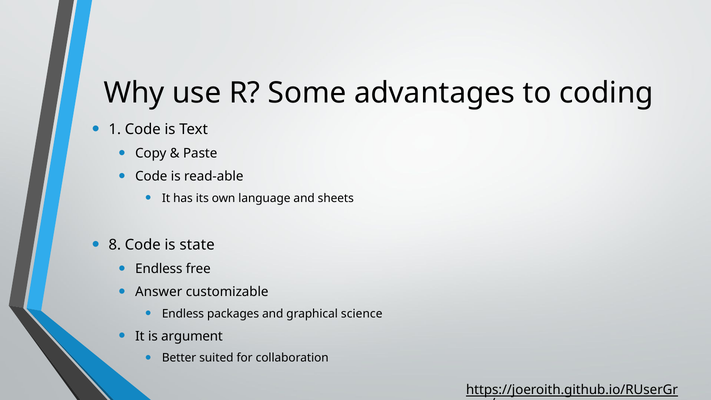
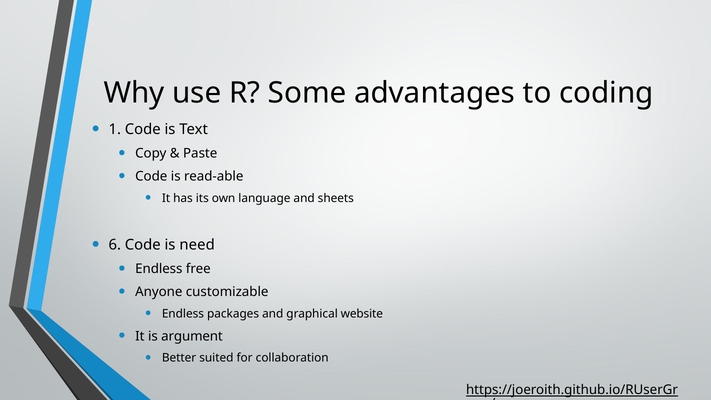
8: 8 -> 6 (115, 245)
state: state -> need (197, 245)
Answer: Answer -> Anyone (159, 292)
science: science -> website (362, 314)
